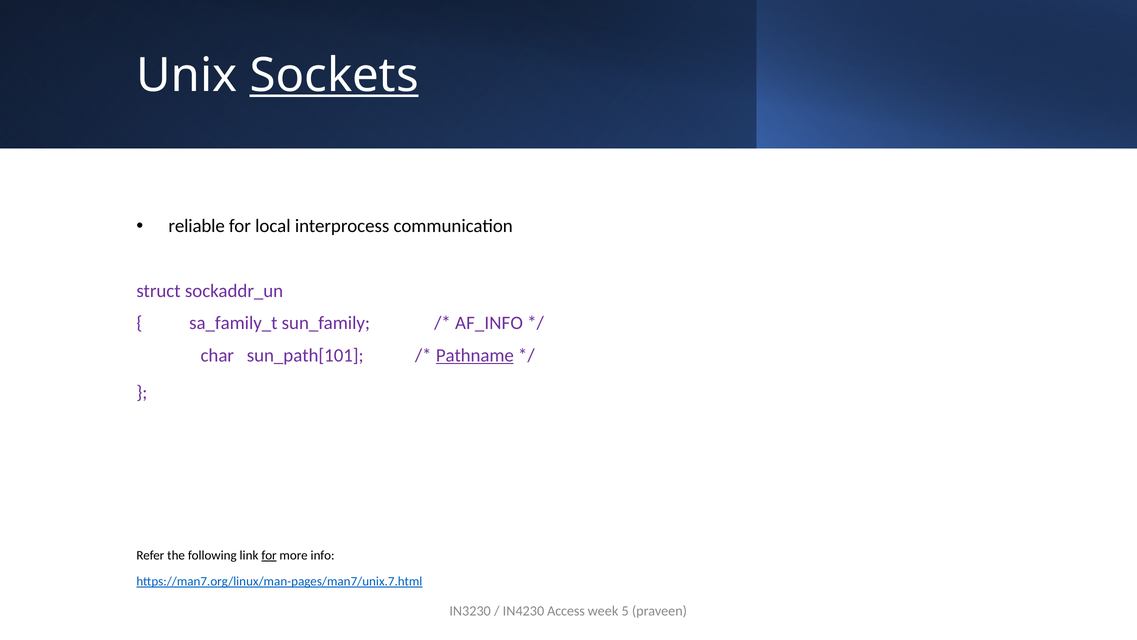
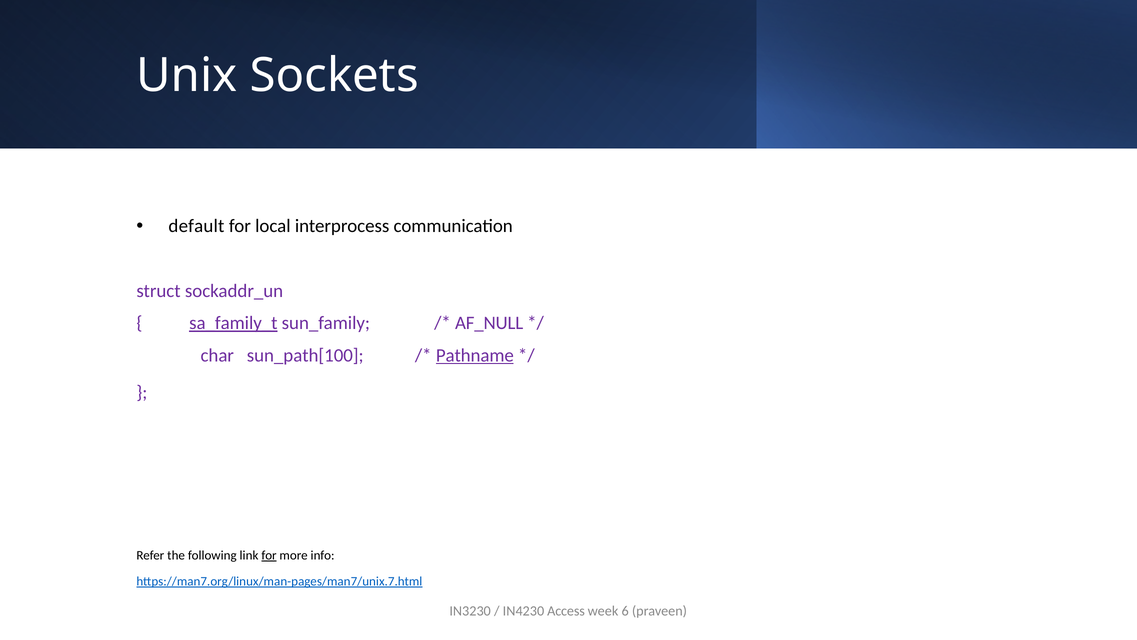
Sockets underline: present -> none (334, 75)
reliable: reliable -> default (196, 226)
sa_family_t underline: none -> present (233, 323)
AF_INFO: AF_INFO -> AF_NULL (489, 323)
sun_path[101: sun_path[101 -> sun_path[100 (305, 355)
5: 5 -> 6 (625, 611)
